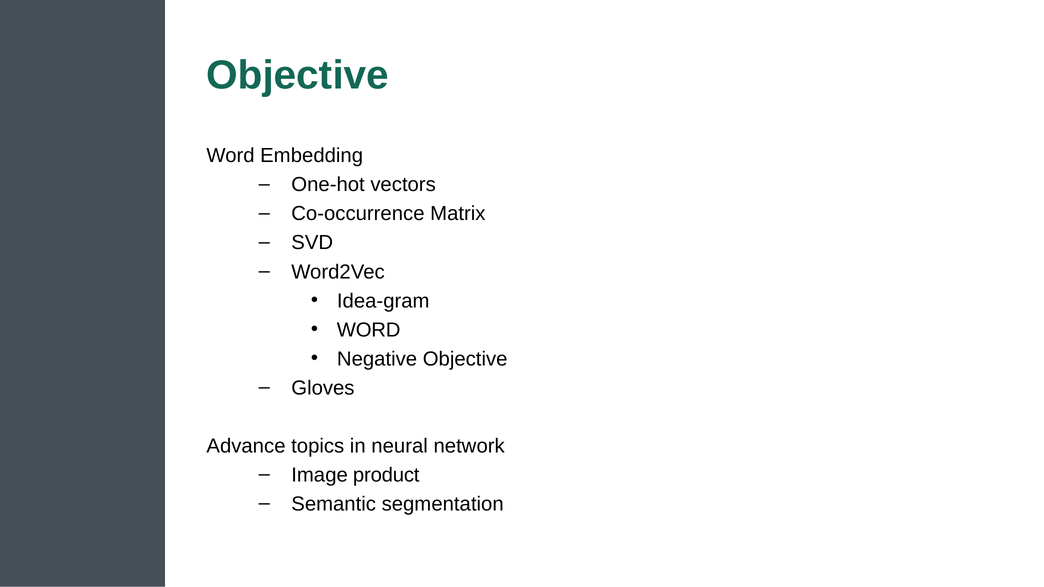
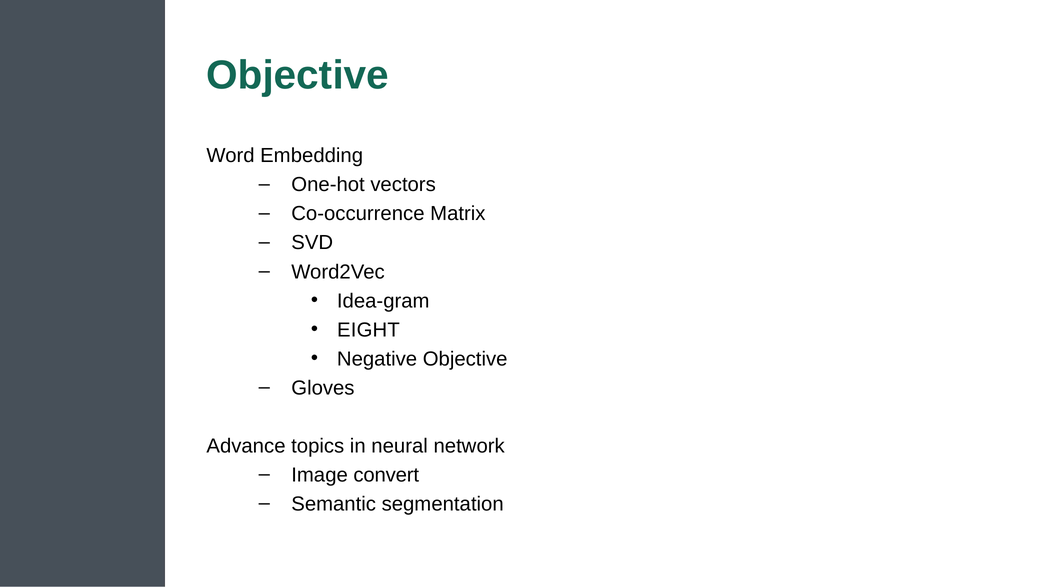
WORD: WORD -> EIGHT (368, 330)
product: product -> convert (386, 475)
